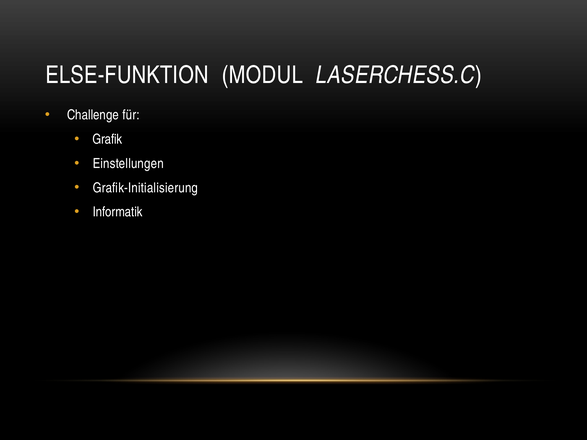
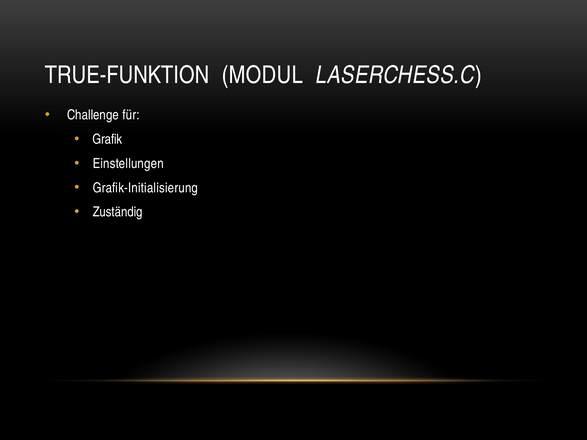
ELSE-FUNKTION: ELSE-FUNKTION -> TRUE-FUNKTION (127, 75)
Informatik: Informatik -> Zuständig (118, 212)
